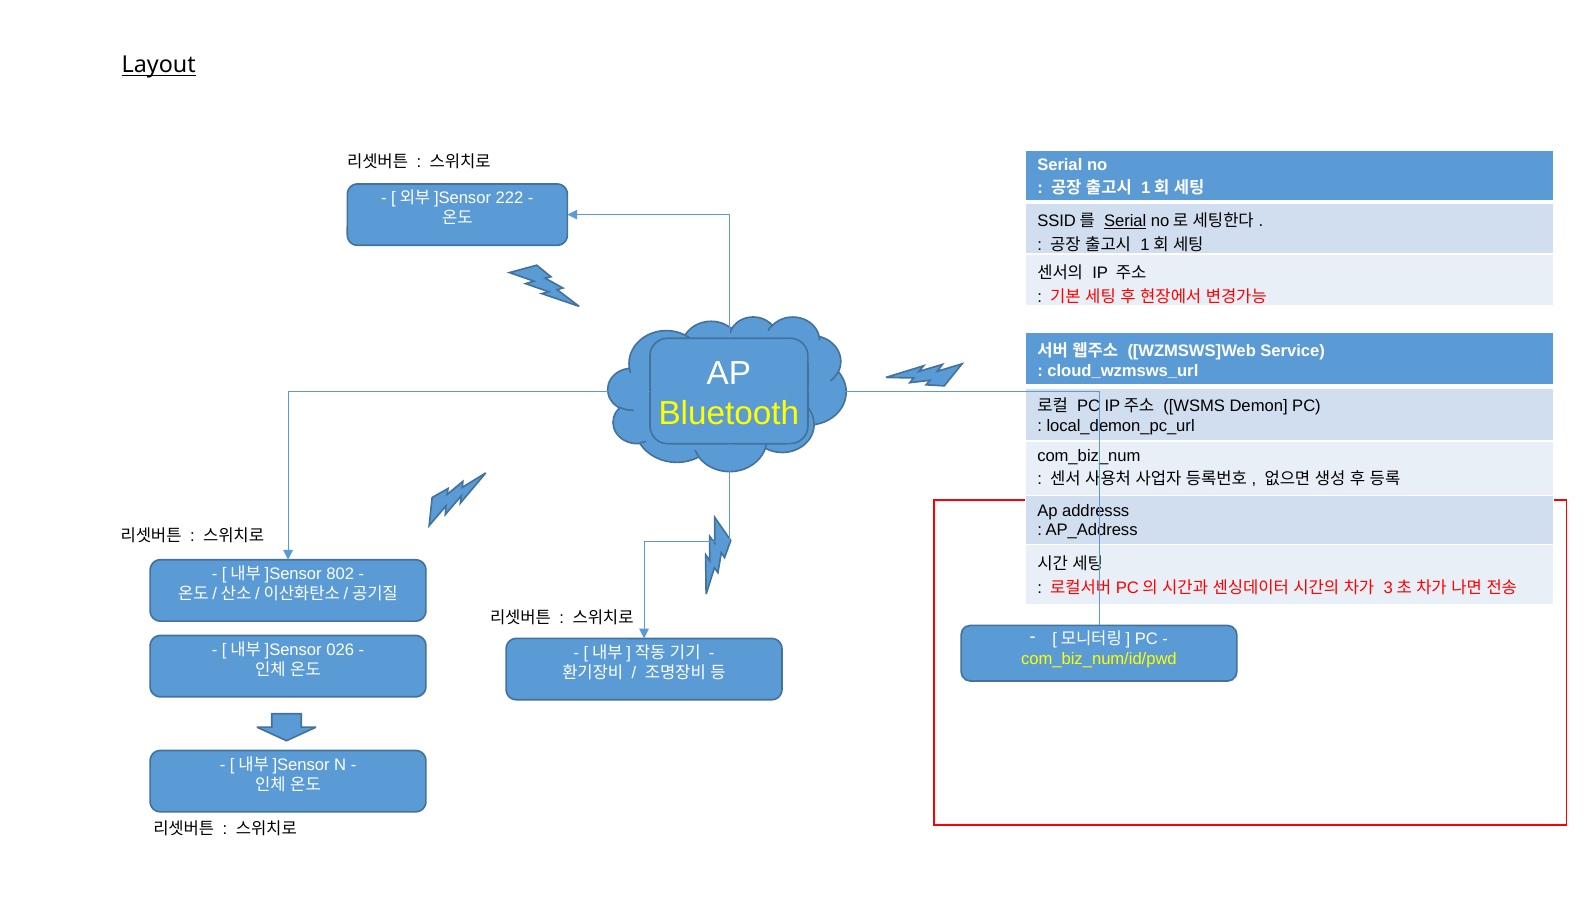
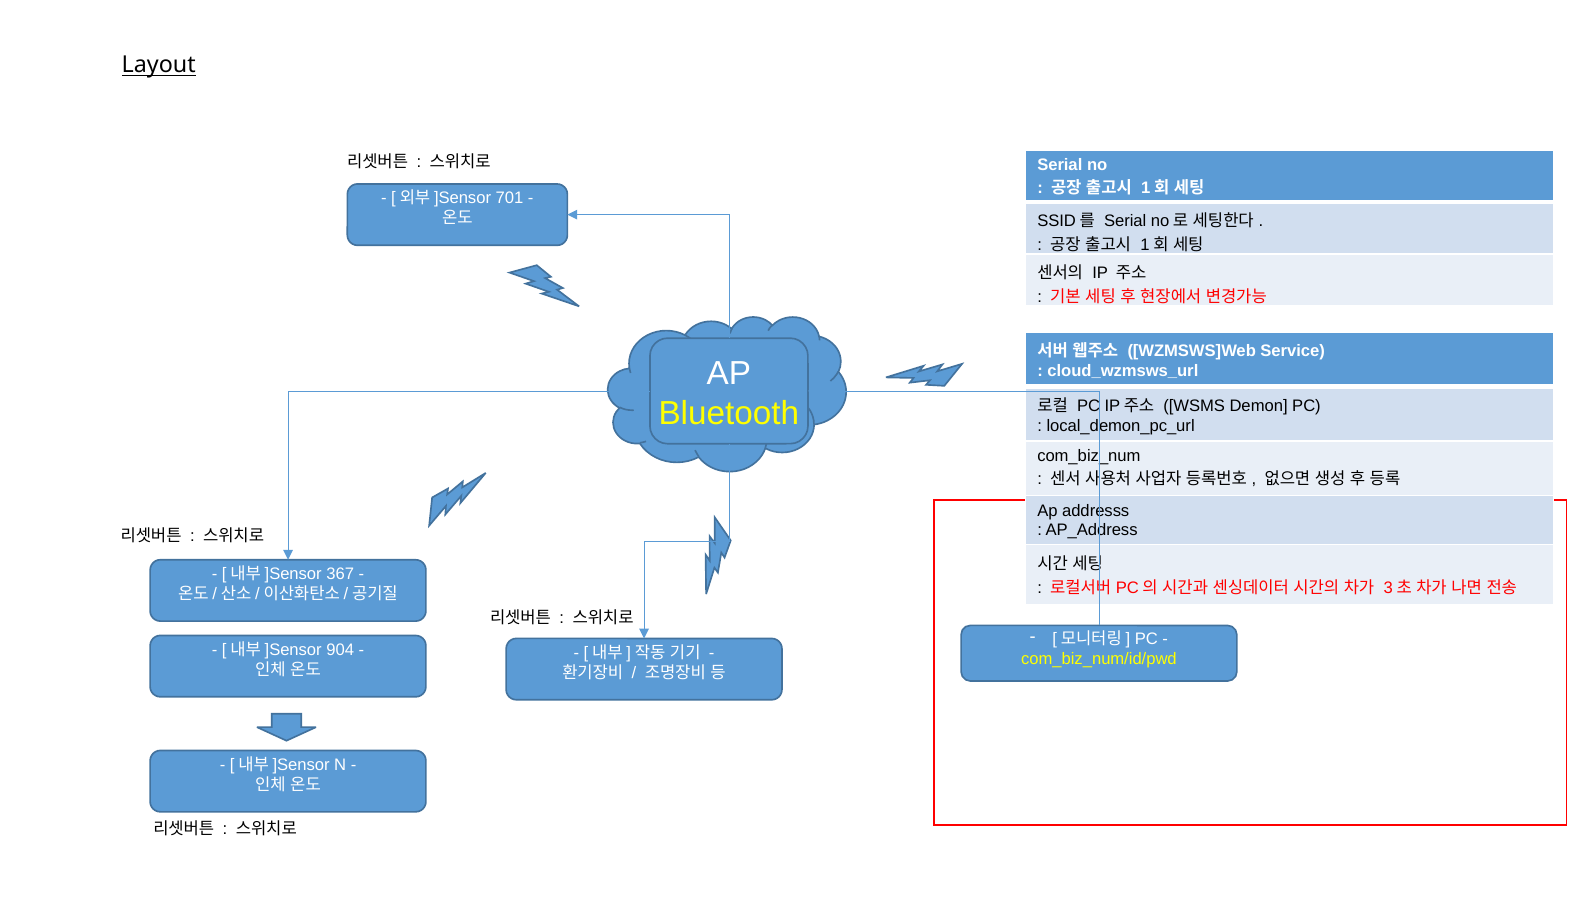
222: 222 -> 701 (510, 198)
Serial underline: present -> none (1125, 221)
802: 802 -> 367 (340, 574)
026: 026 -> 904 (340, 649)
